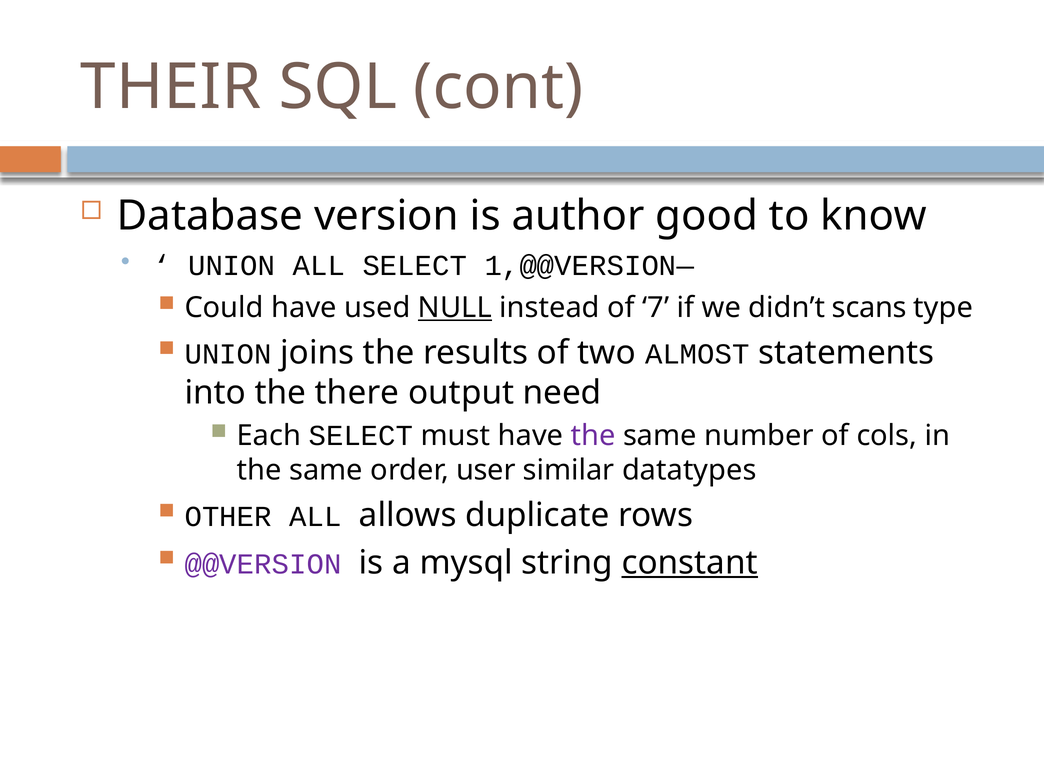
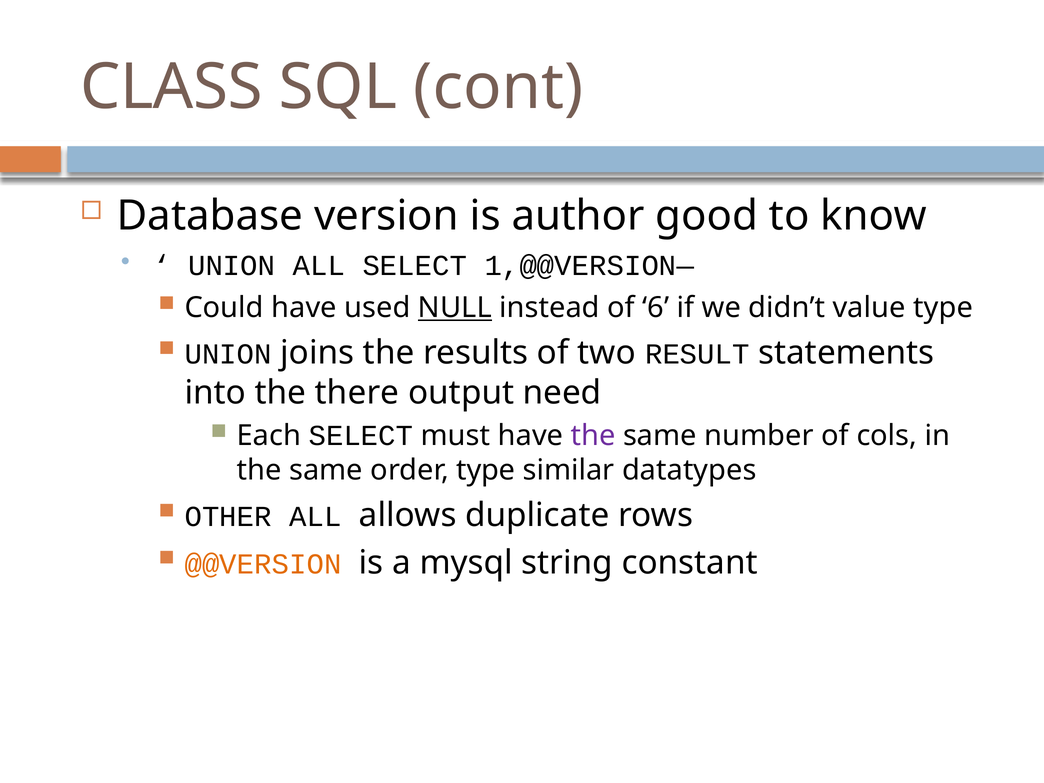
THEIR: THEIR -> CLASS (171, 87)
7: 7 -> 6 (656, 308)
scans: scans -> value (869, 308)
ALMOST: ALMOST -> RESULT (697, 354)
order user: user -> type (486, 470)
@@VERSION colour: purple -> orange (263, 564)
constant underline: present -> none (690, 563)
